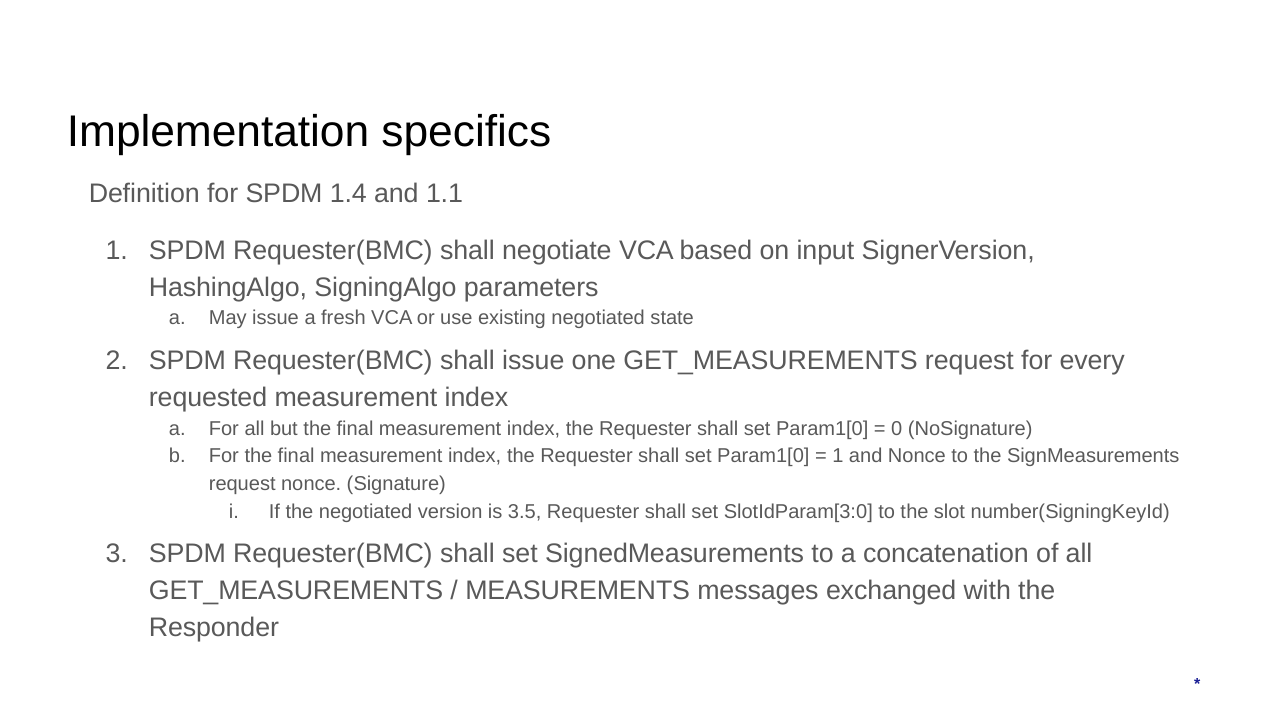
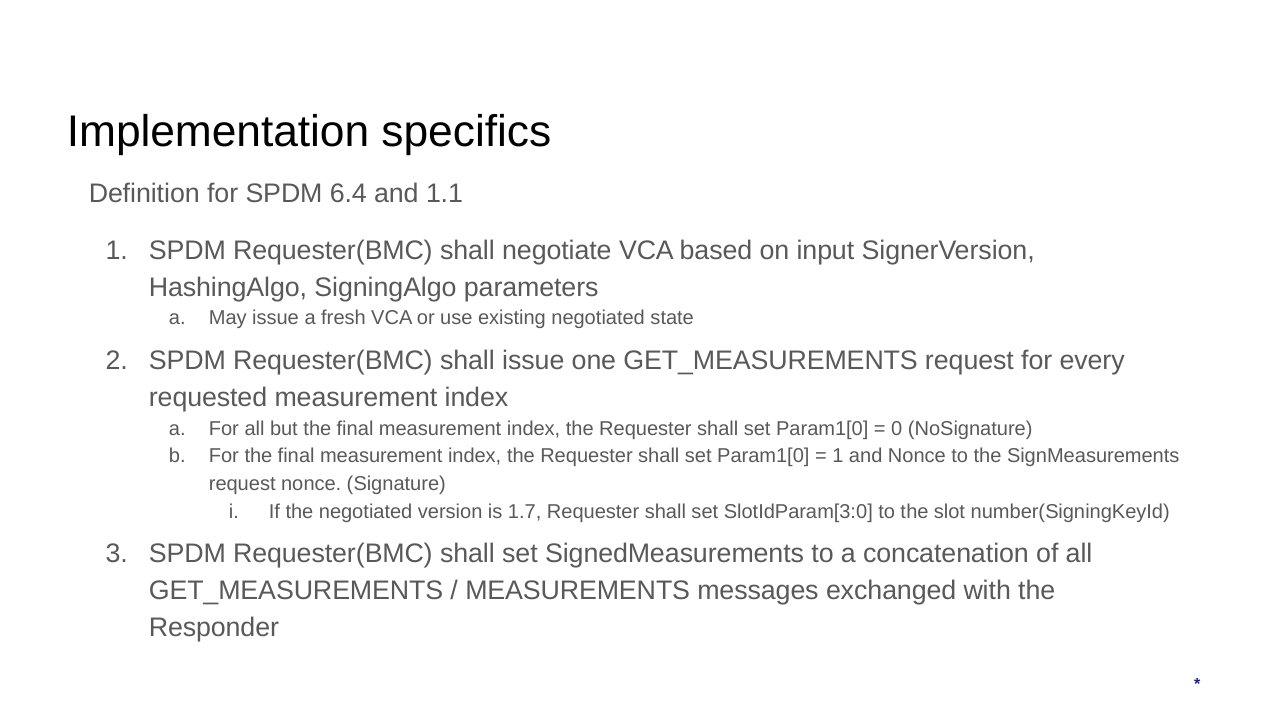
1.4: 1.4 -> 6.4 (348, 194)
3.5: 3.5 -> 1.7 (525, 512)
